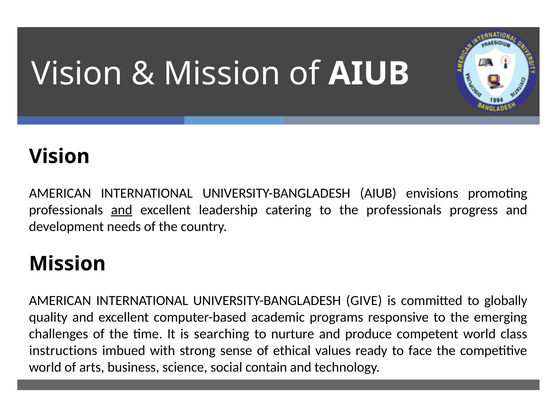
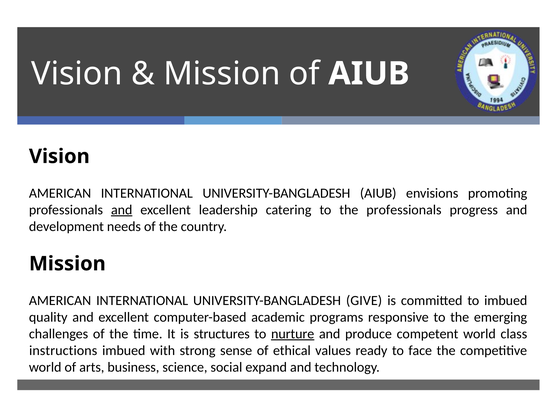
to globally: globally -> imbued (506, 300)
searching: searching -> structures (222, 334)
nurture underline: none -> present (293, 334)
contain: contain -> expand (266, 367)
